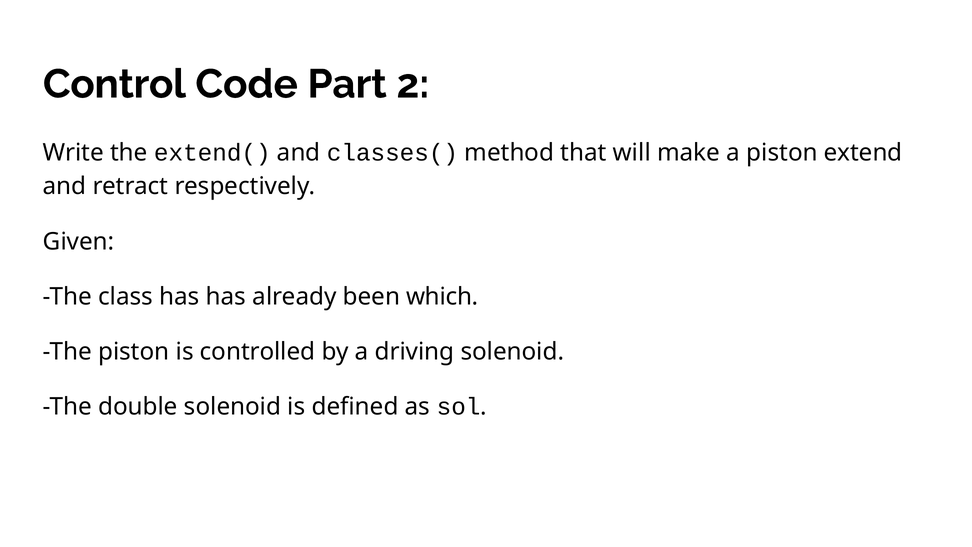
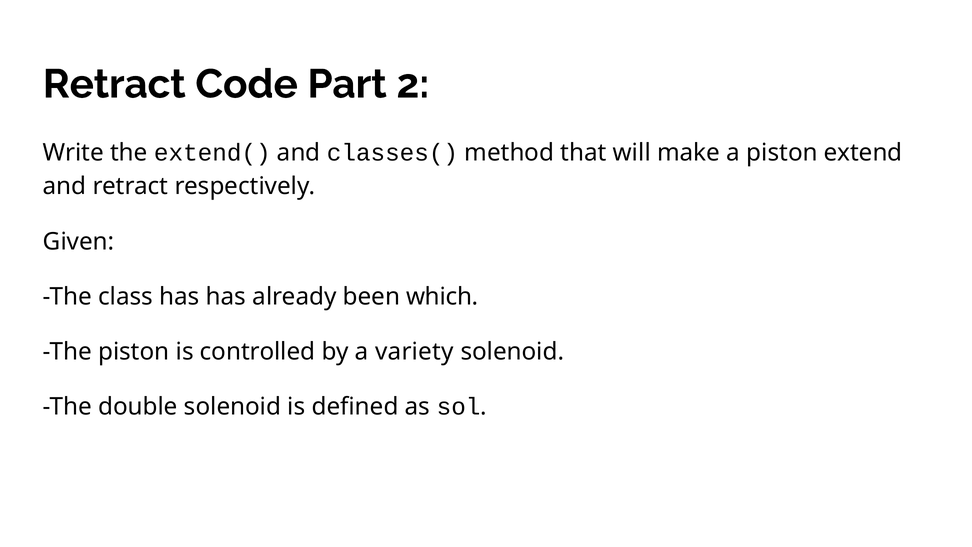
Control: Control -> Retract (114, 84)
driving: driving -> variety (414, 352)
